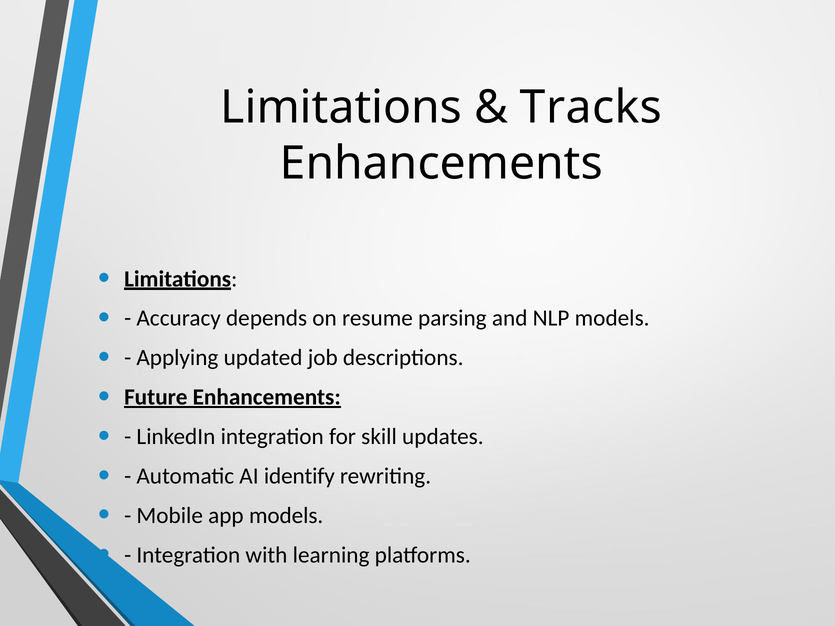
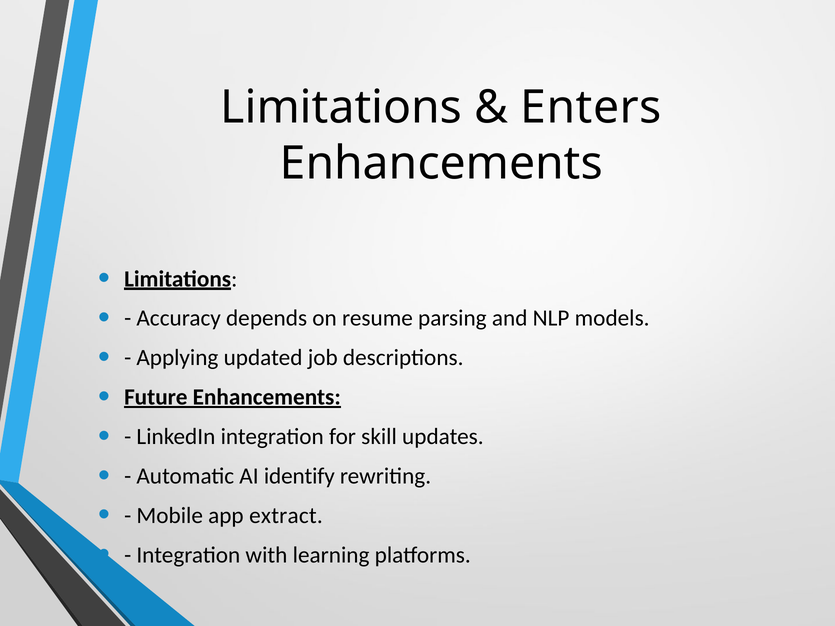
Tracks: Tracks -> Enters (591, 108)
app models: models -> extract (286, 516)
